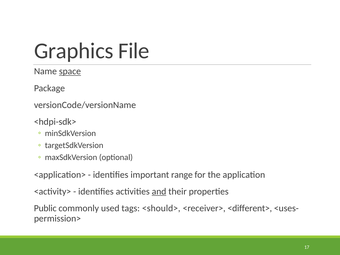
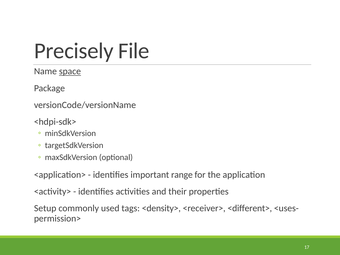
Graphics: Graphics -> Precisely (74, 51)
and underline: present -> none (159, 191)
Public: Public -> Setup (45, 208)
<should>: <should> -> <density> (161, 208)
